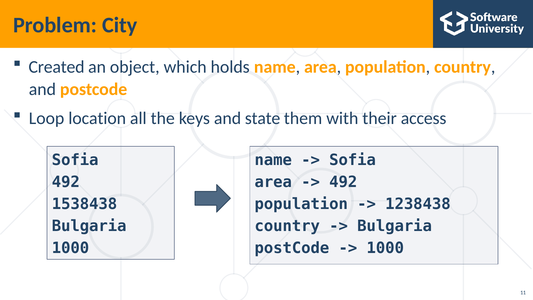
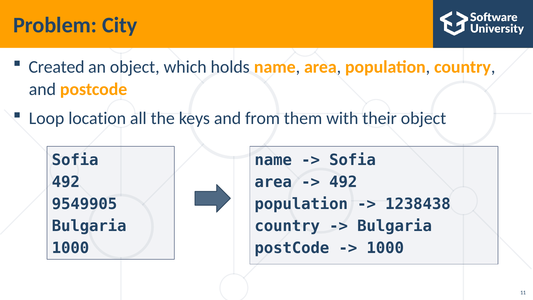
state: state -> from (263, 118)
their access: access -> object (423, 118)
1538438: 1538438 -> 9549905 (84, 204)
